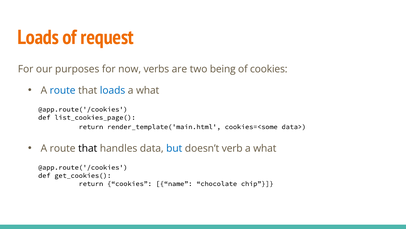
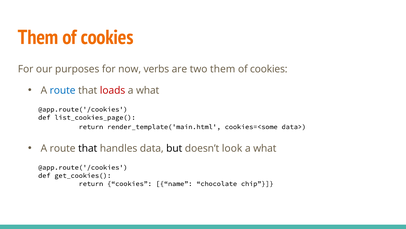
Loads: Loads -> Them (38, 37)
request: request -> cookies (107, 37)
two being: being -> them (223, 69)
loads colour: blue -> red (113, 90)
but colour: blue -> black (174, 148)
verb: verb -> look (232, 148)
